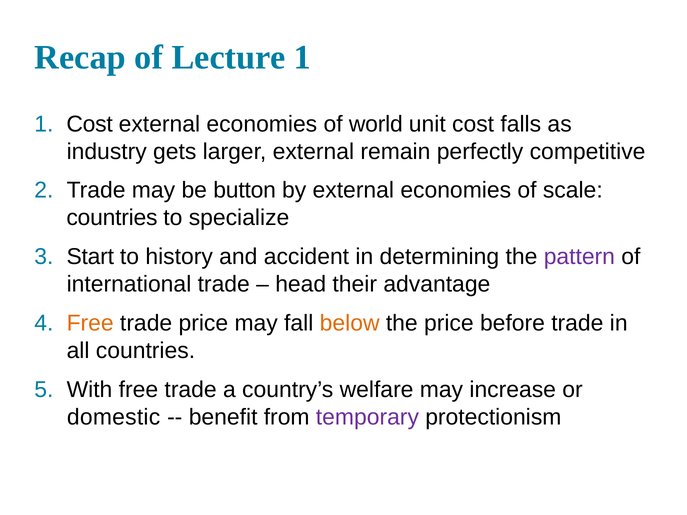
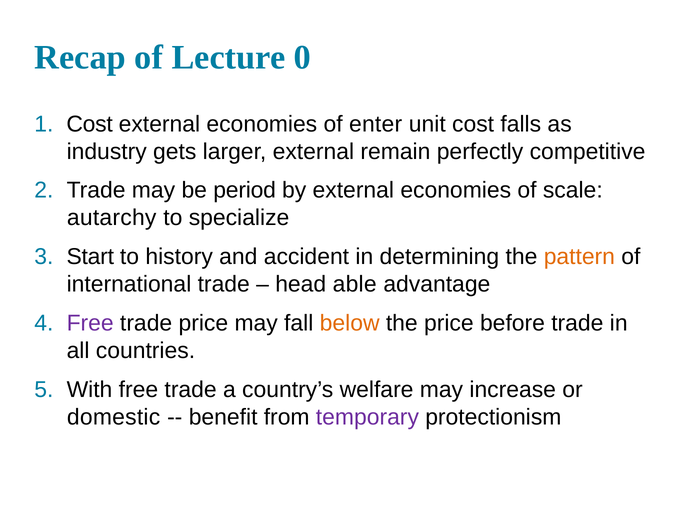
Lecture 1: 1 -> 0 (303, 57)
world: world -> enter (376, 124)
button: button -> period (245, 191)
countries: countries -> autarchy (112, 218)
pattern colour: purple -> orange (579, 257)
their: their -> able (355, 284)
Free colour: orange -> purple (90, 323)
